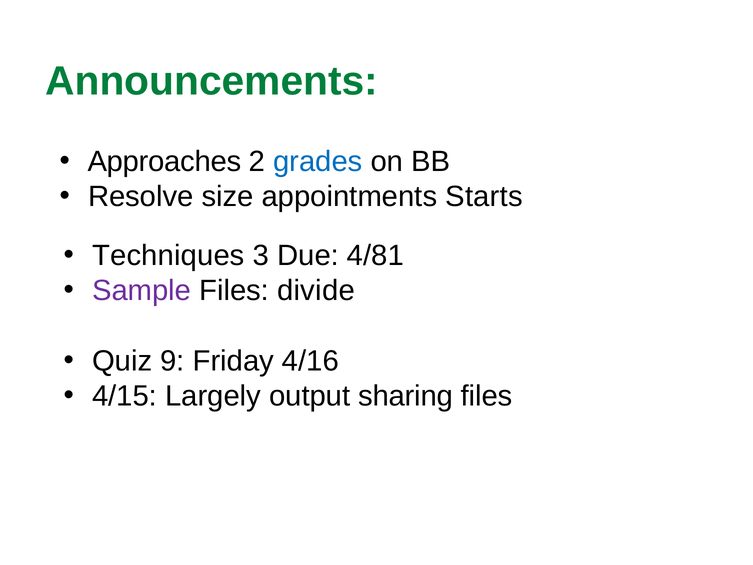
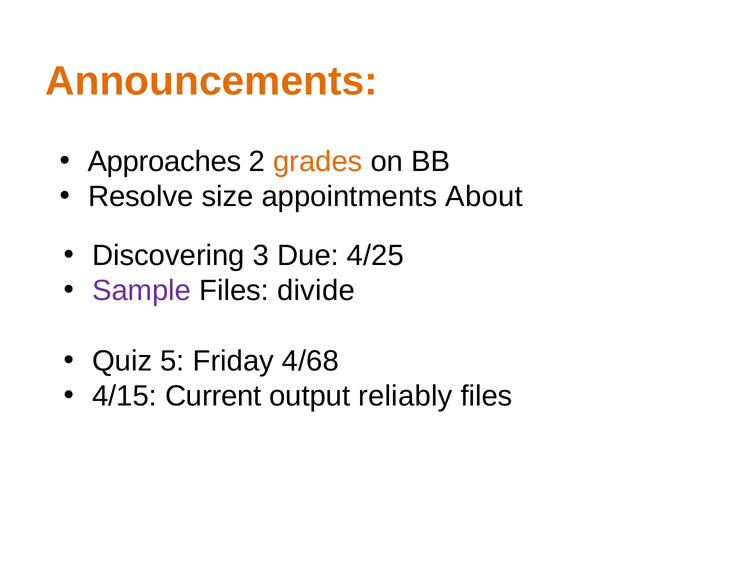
Announcements colour: green -> orange (212, 81)
grades colour: blue -> orange (318, 161)
Starts: Starts -> About (484, 197)
Techniques: Techniques -> Discovering (168, 255)
4/81: 4/81 -> 4/25 (375, 255)
9: 9 -> 5 (172, 361)
4/16: 4/16 -> 4/68 (310, 361)
Largely: Largely -> Current (213, 396)
sharing: sharing -> reliably (405, 396)
